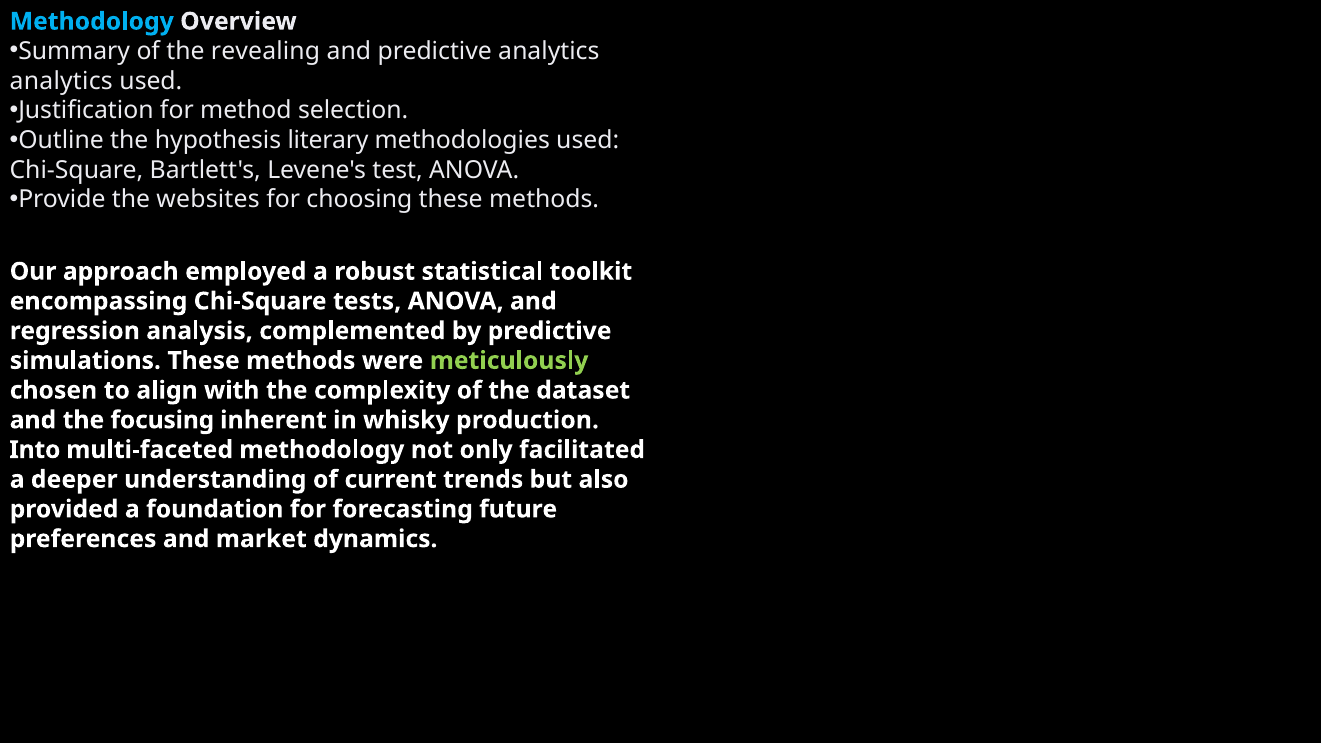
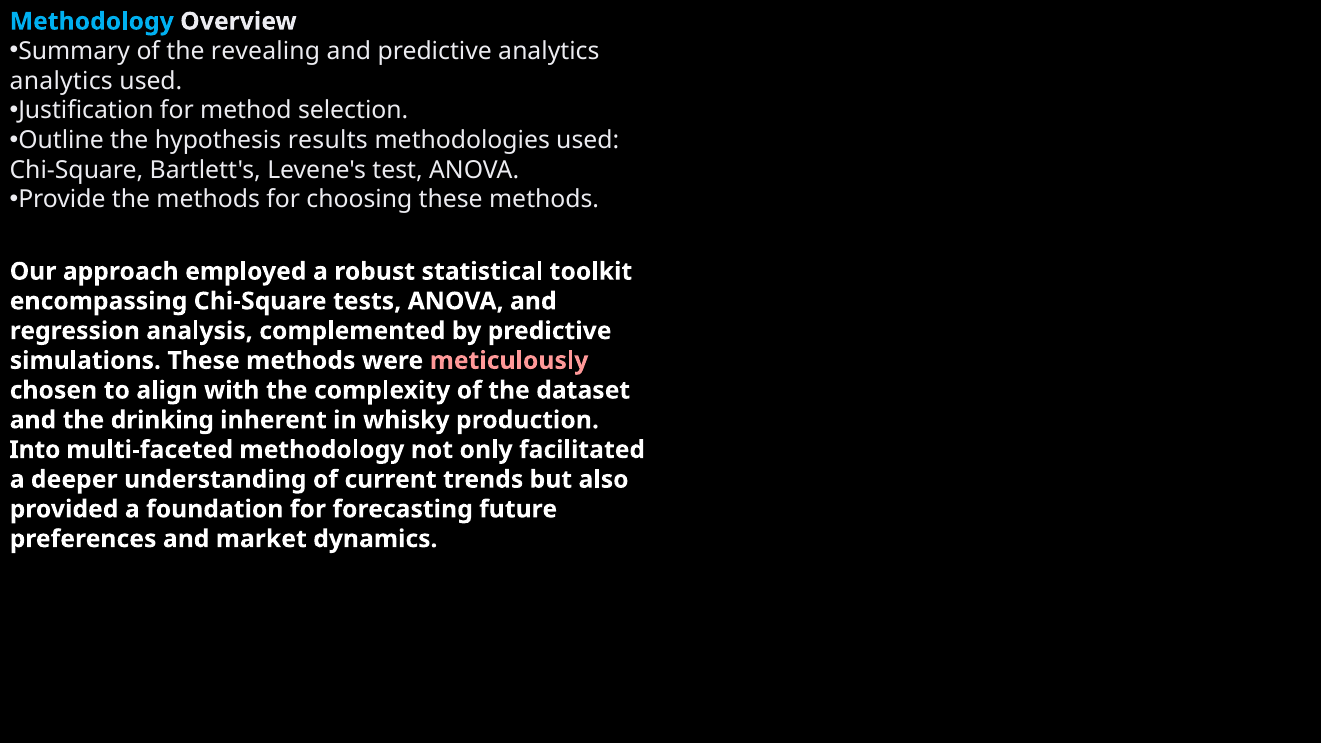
literary: literary -> results (328, 140)
the websites: websites -> methods (208, 200)
meticulously colour: light green -> pink (509, 361)
focusing: focusing -> drinking (162, 420)
